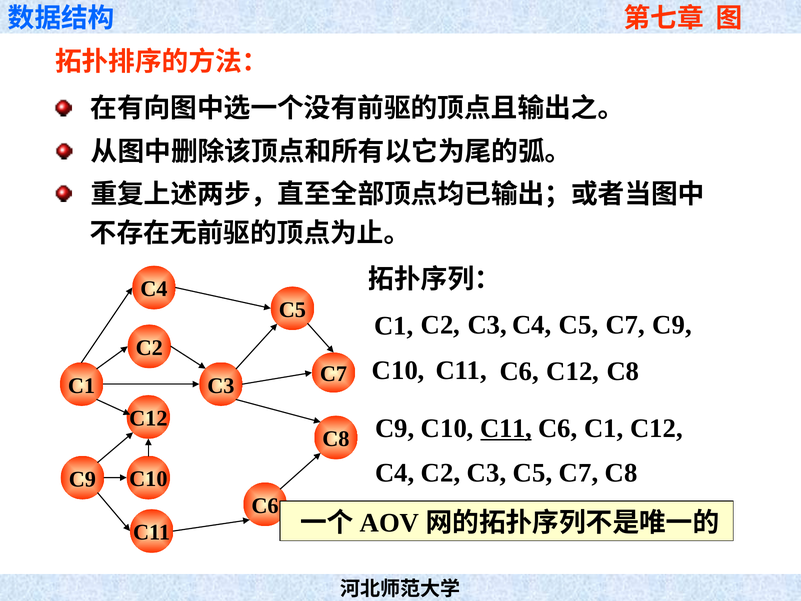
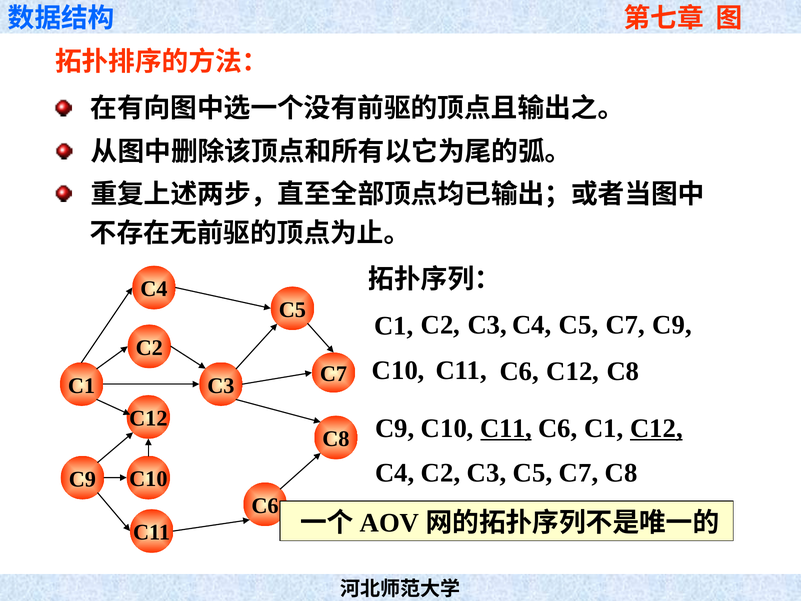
C12 underline: none -> present (656, 428)
